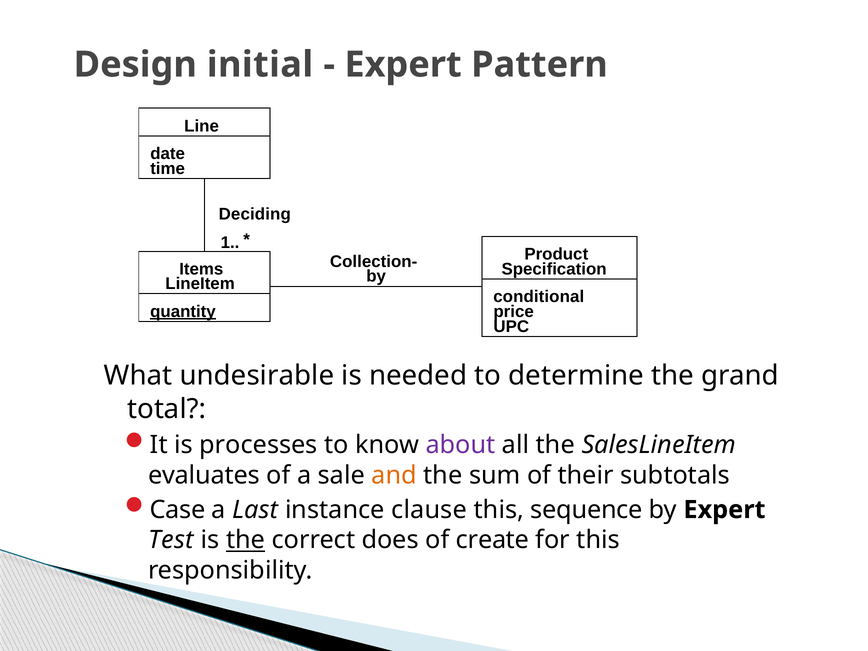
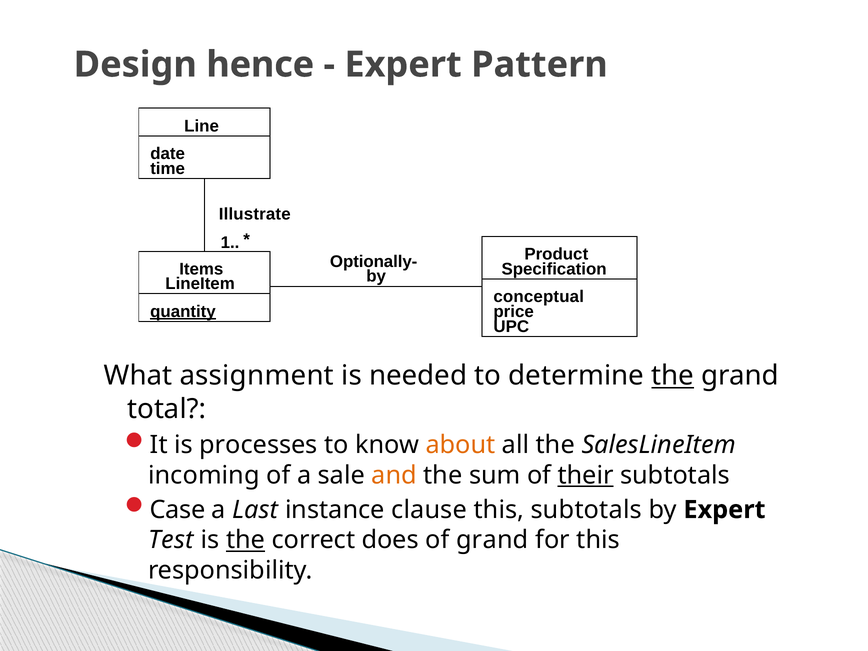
initial: initial -> hence (260, 65)
Deciding: Deciding -> Illustrate (255, 214)
Collection-: Collection- -> Optionally- (374, 262)
conditional: conditional -> conceptual (539, 297)
undesirable: undesirable -> assignment (257, 376)
the underline: none -> present (673, 376)
about colour: purple -> orange (460, 445)
evaluates: evaluates -> incoming (204, 475)
their underline: none -> present (586, 475)
this sequence: sequence -> subtotals (586, 510)
of create: create -> grand (492, 540)
